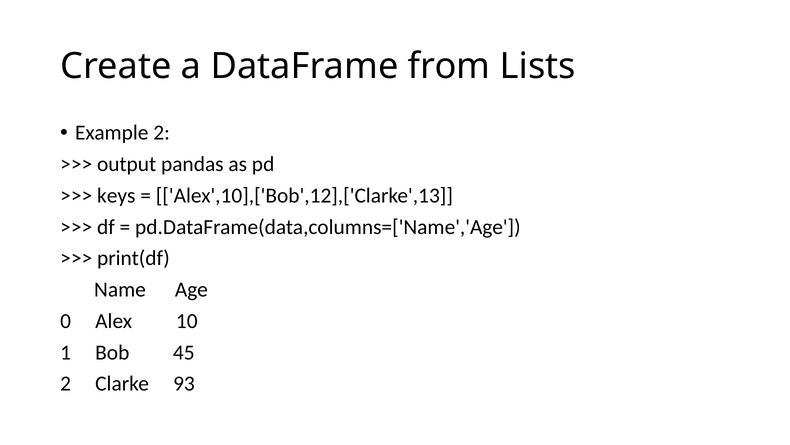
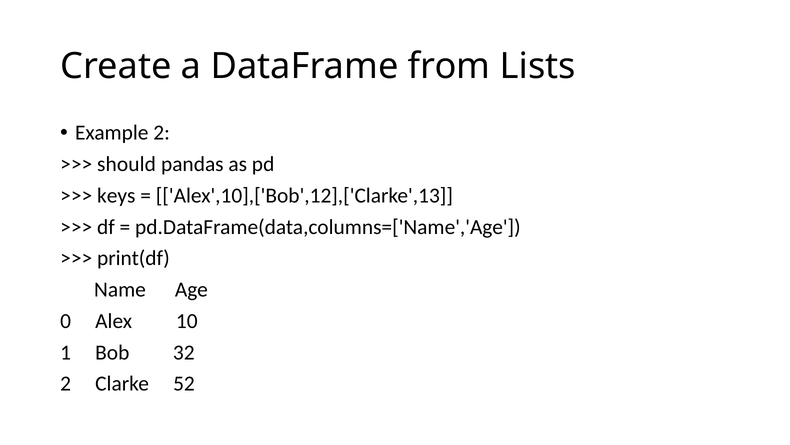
output: output -> should (126, 164)
45: 45 -> 32 (184, 352)
93: 93 -> 52 (184, 383)
